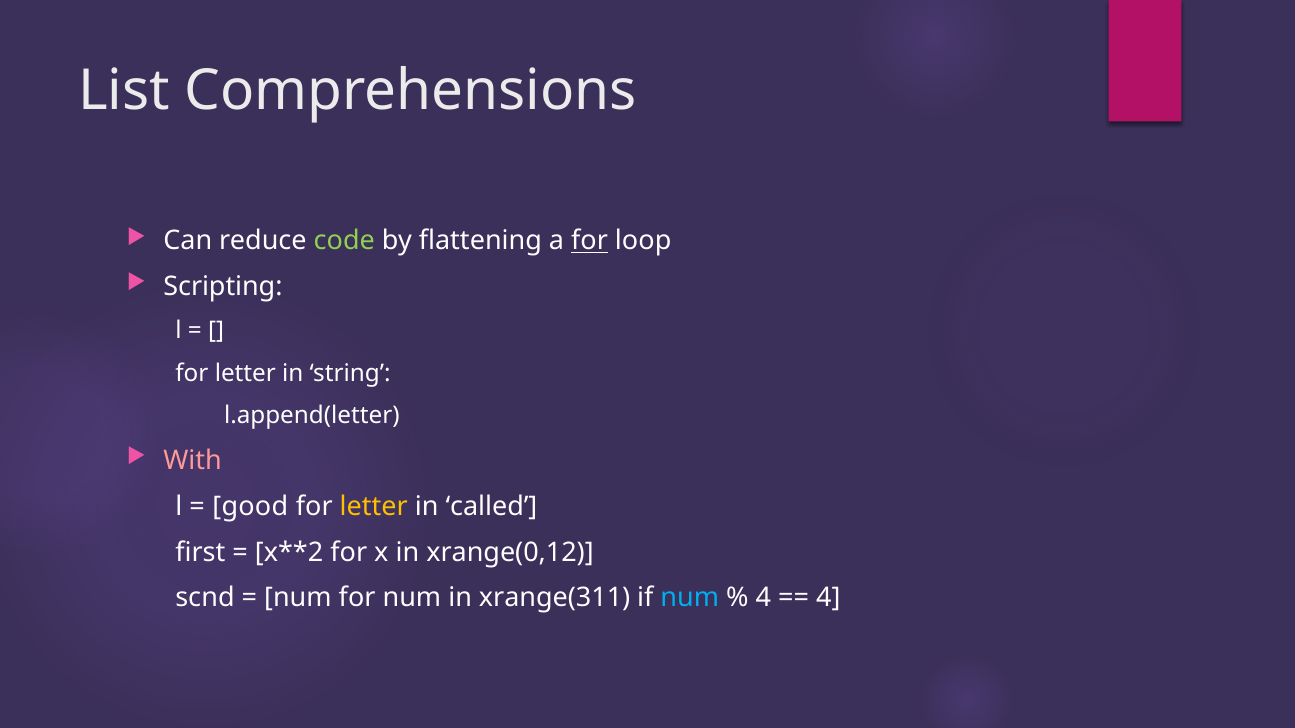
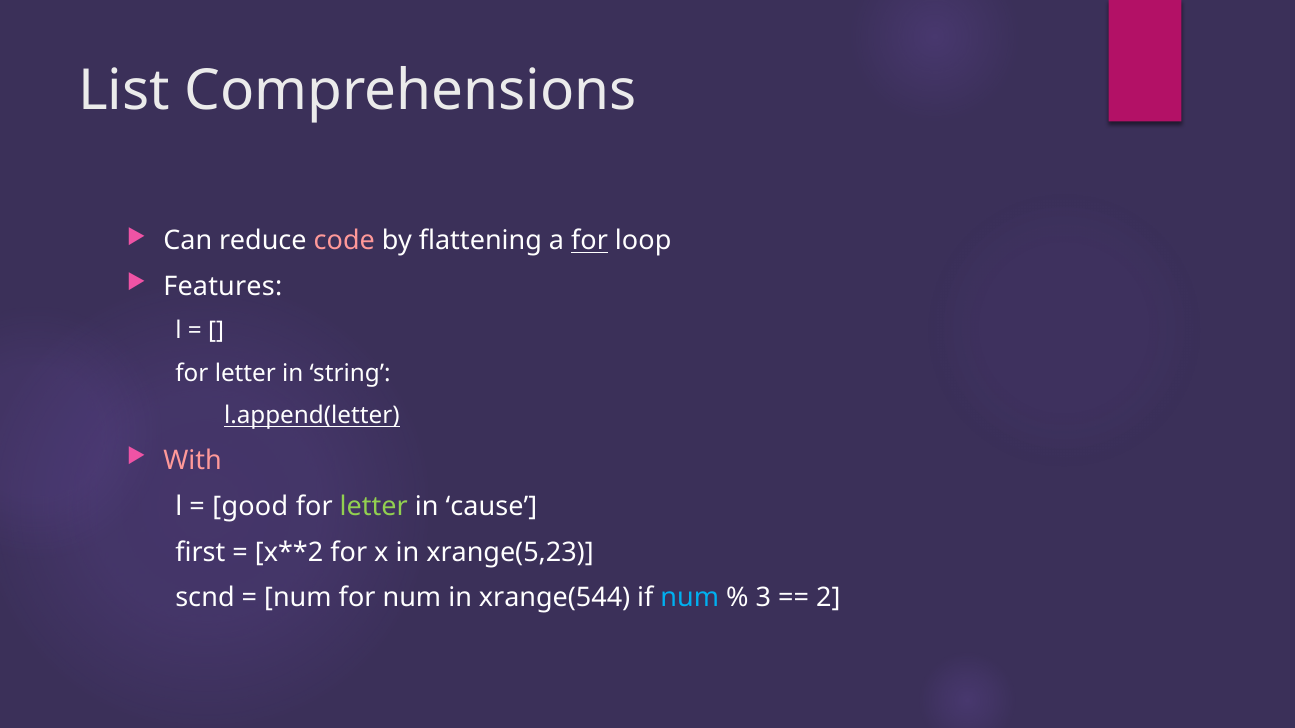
code colour: light green -> pink (344, 241)
Scripting: Scripting -> Features (223, 287)
l.append(letter underline: none -> present (312, 416)
letter colour: yellow -> light green (374, 507)
called: called -> cause (491, 507)
xrange(0,12: xrange(0,12 -> xrange(5,23 (510, 552)
xrange(311: xrange(311 -> xrange(544 (555, 598)
4: 4 -> 3 (763, 598)
4: 4 -> 2 (828, 598)
